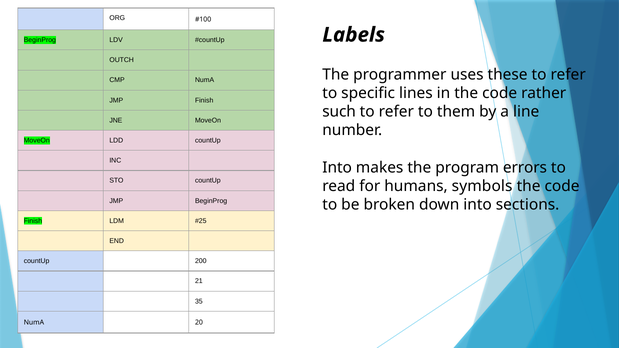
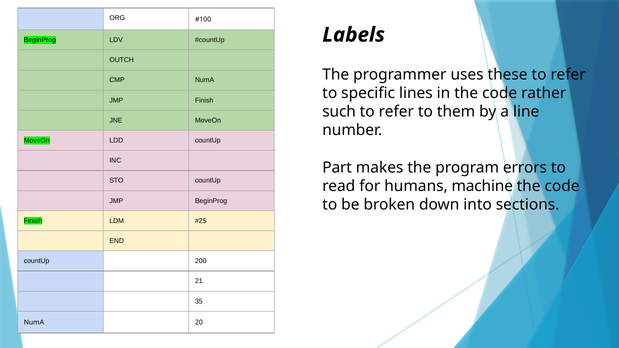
Into: Into -> Part (337, 168)
symbols: symbols -> machine (482, 186)
